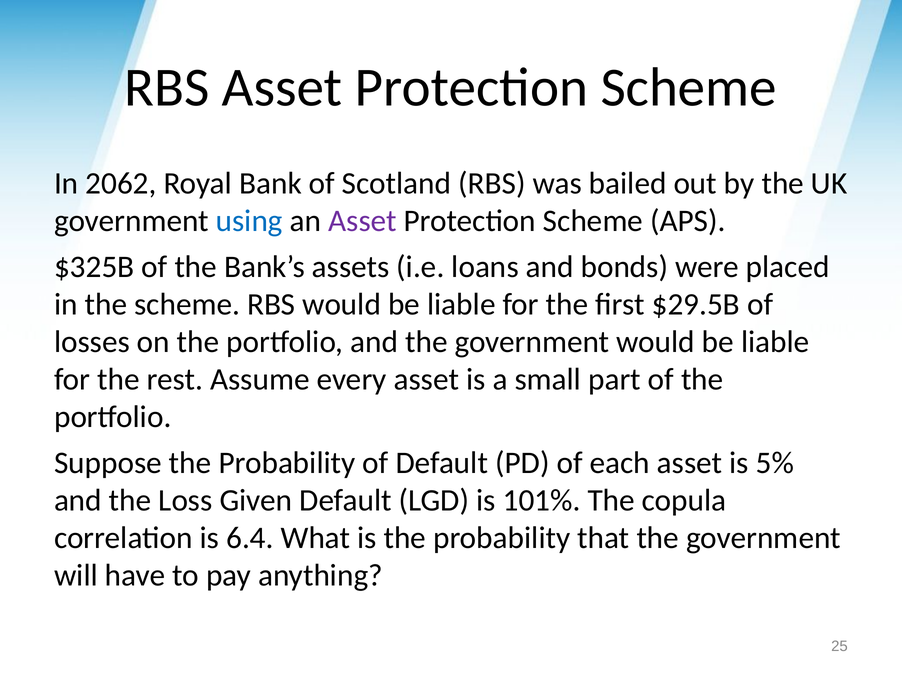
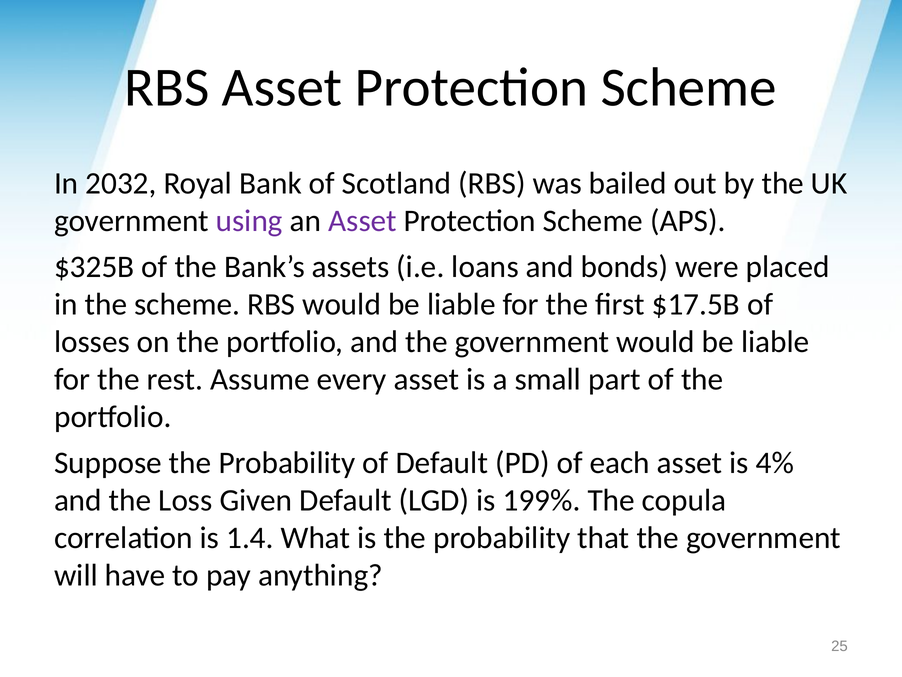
2062: 2062 -> 2032 (121, 183)
using colour: blue -> purple (249, 221)
$29.5B: $29.5B -> $17.5B (696, 304)
5%: 5% -> 4% (775, 462)
101%: 101% -> 199% (542, 500)
6.4: 6.4 -> 1.4 (250, 538)
